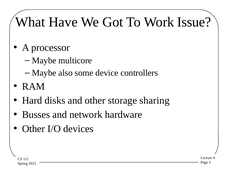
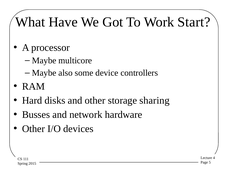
Issue: Issue -> Start (194, 22)
